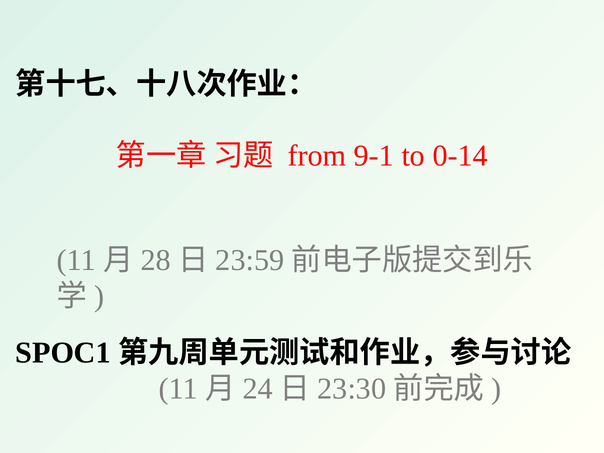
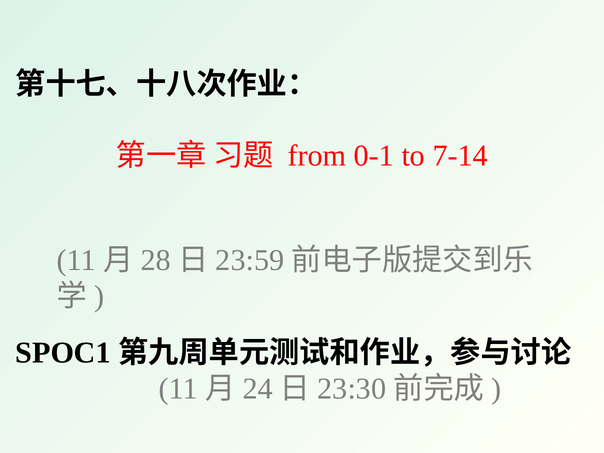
9-1: 9-1 -> 0-1 (374, 156)
0-14: 0-14 -> 7-14 (460, 156)
